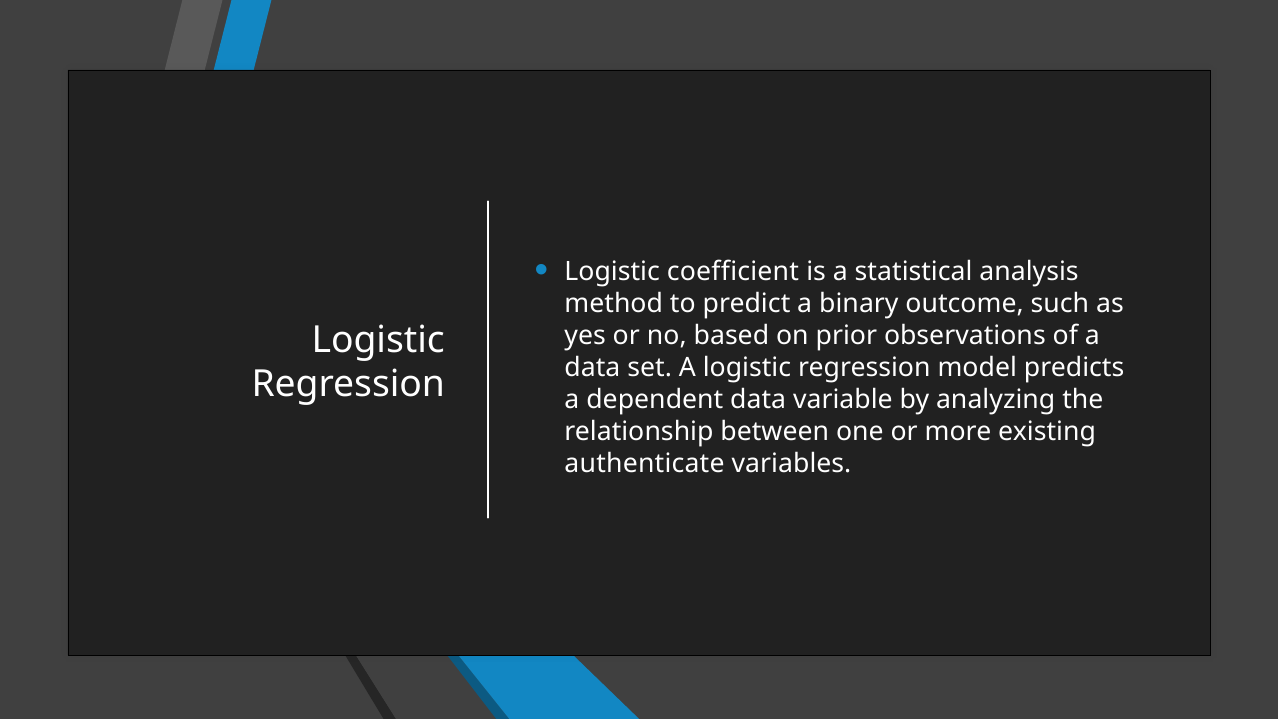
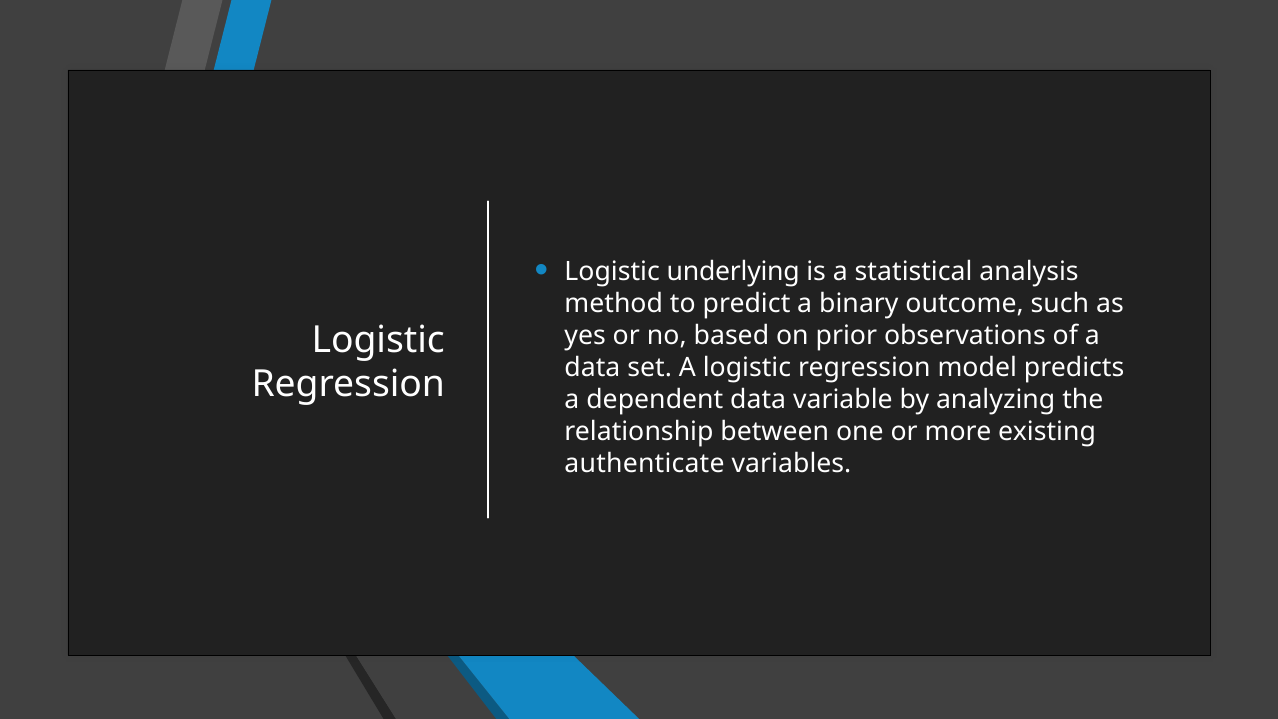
coefficient: coefficient -> underlying (733, 271)
